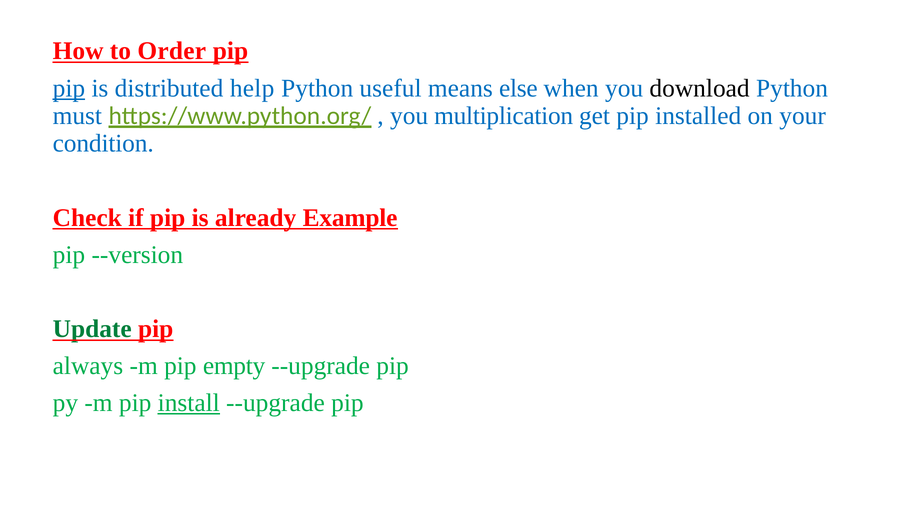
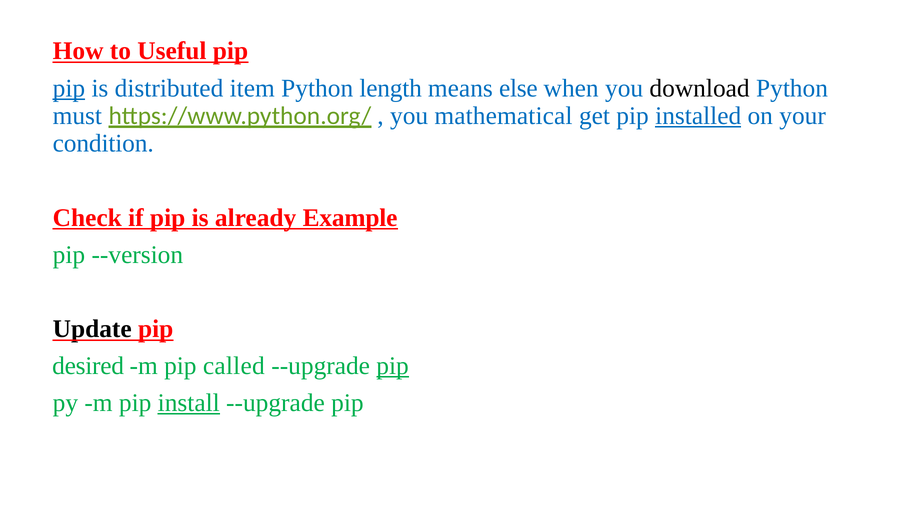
Order: Order -> Useful (172, 51)
help: help -> item (252, 88)
useful: useful -> length (391, 88)
multiplication: multiplication -> mathematical (503, 116)
installed underline: none -> present (698, 116)
Update colour: green -> black (92, 329)
always: always -> desired (88, 366)
empty: empty -> called (234, 366)
pip underline: none -> present (393, 366)
